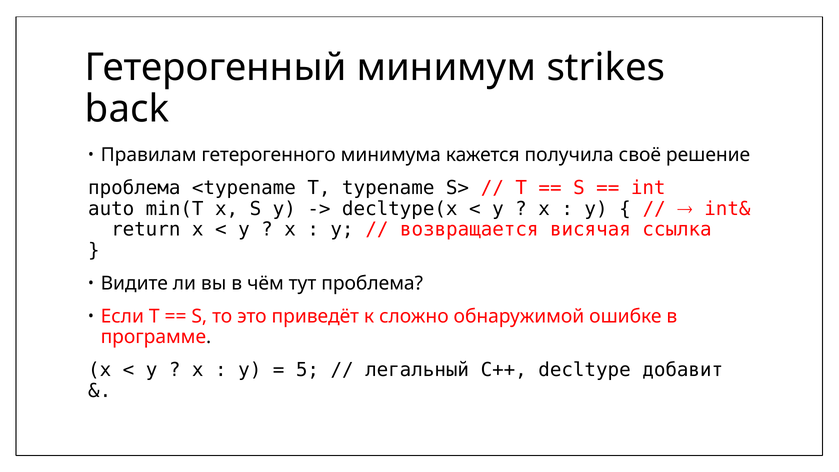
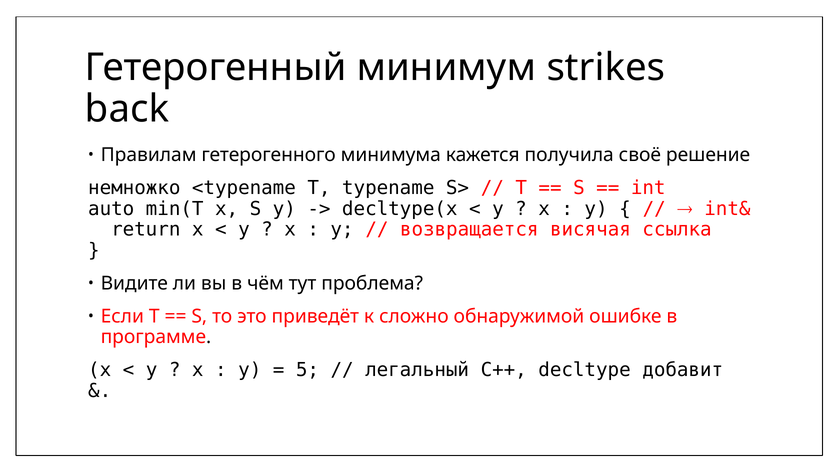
проблема: проблема -> немножко (134, 188)
